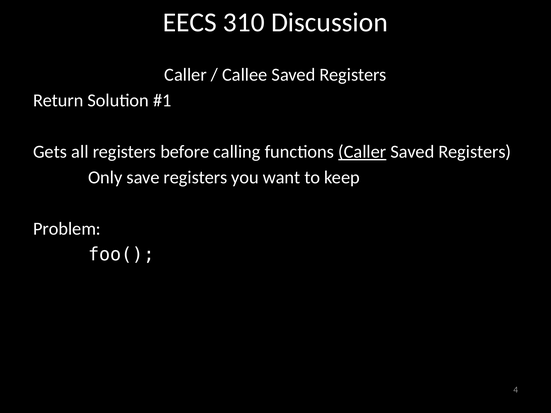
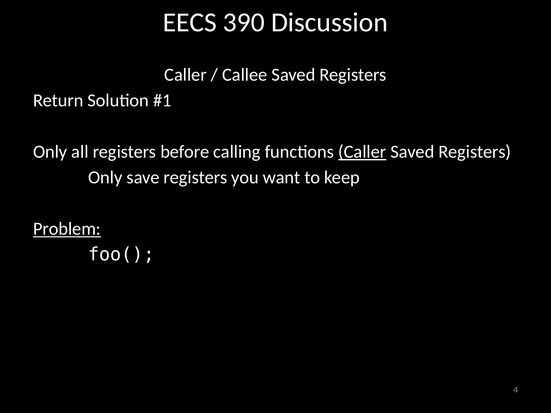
310: 310 -> 390 (244, 23)
Gets: Gets -> Only (50, 152)
Problem underline: none -> present (67, 229)
